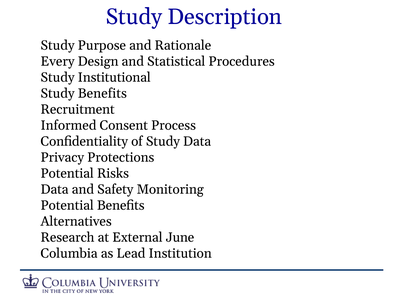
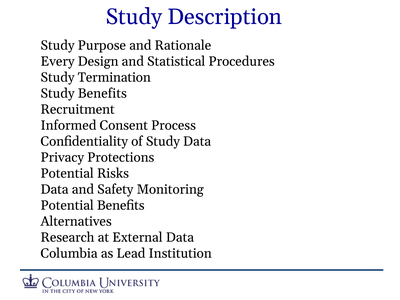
Institutional: Institutional -> Termination (114, 78)
External June: June -> Data (180, 238)
